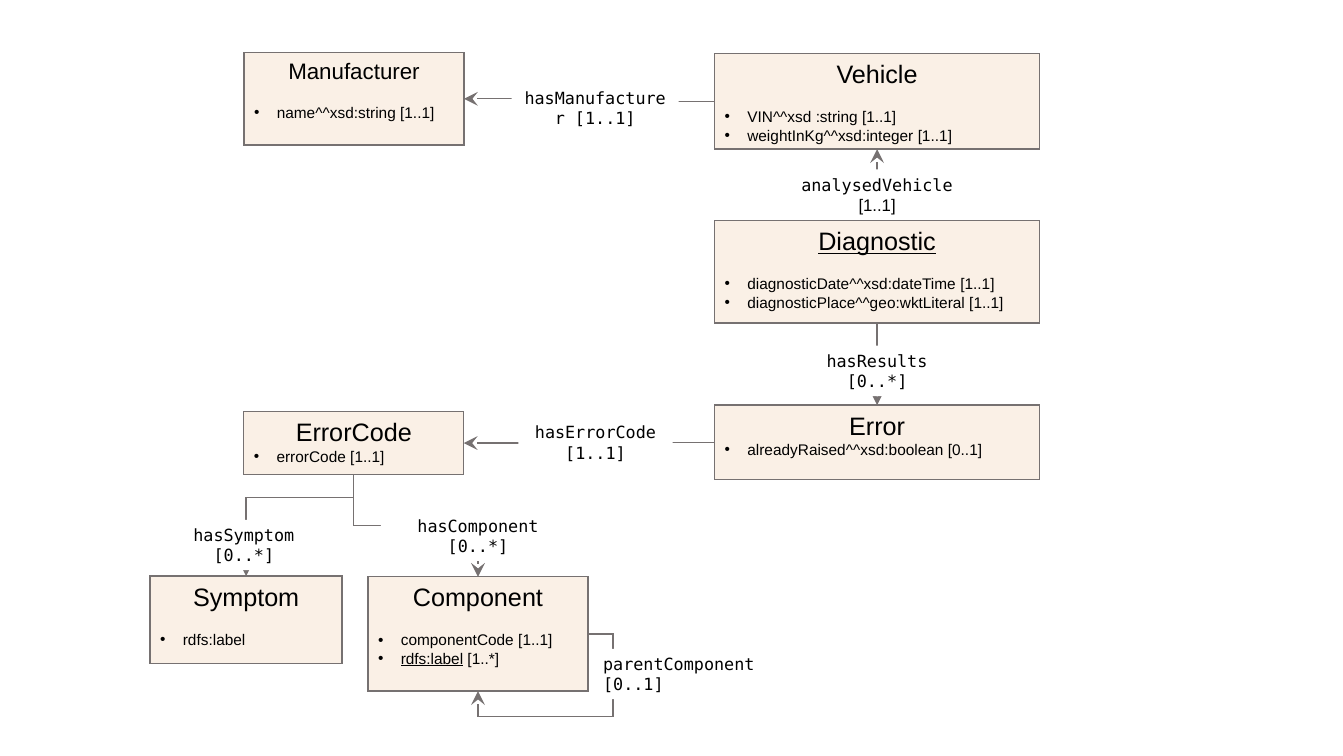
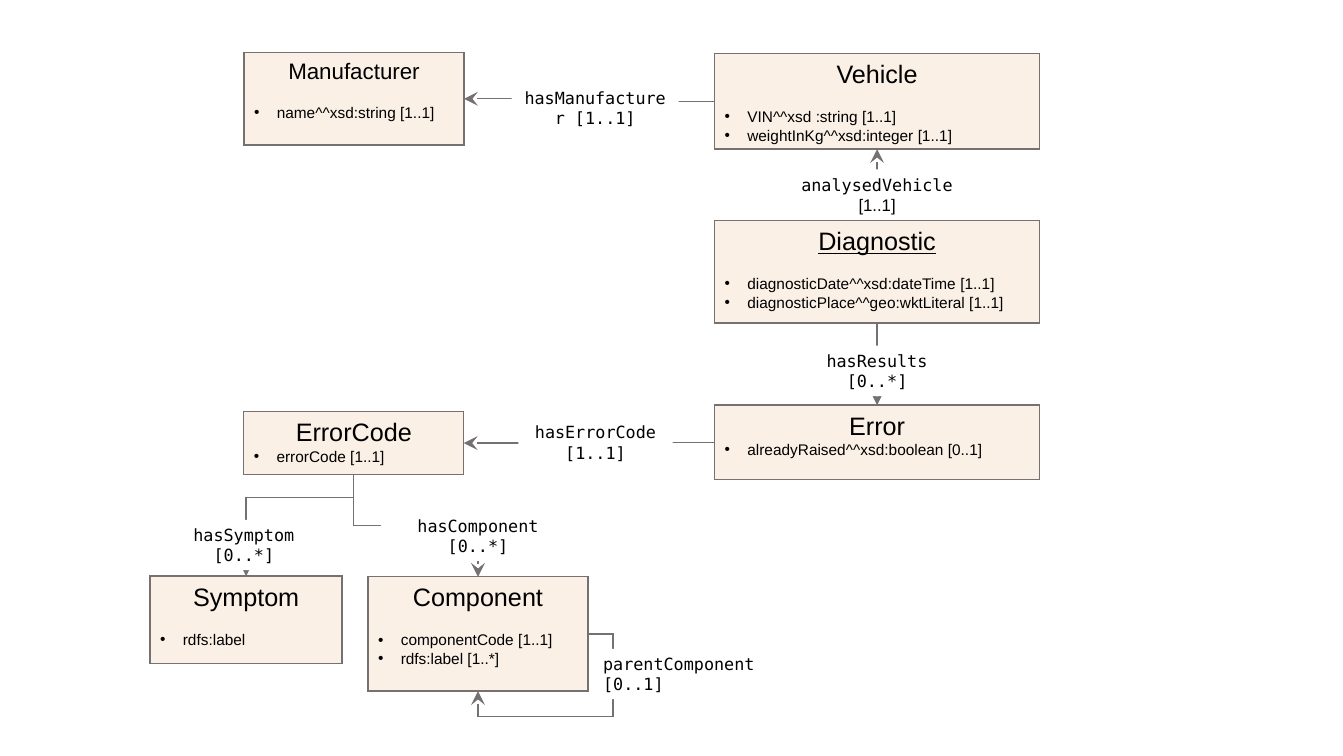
rdfs:label underline: present -> none (432, 659)
